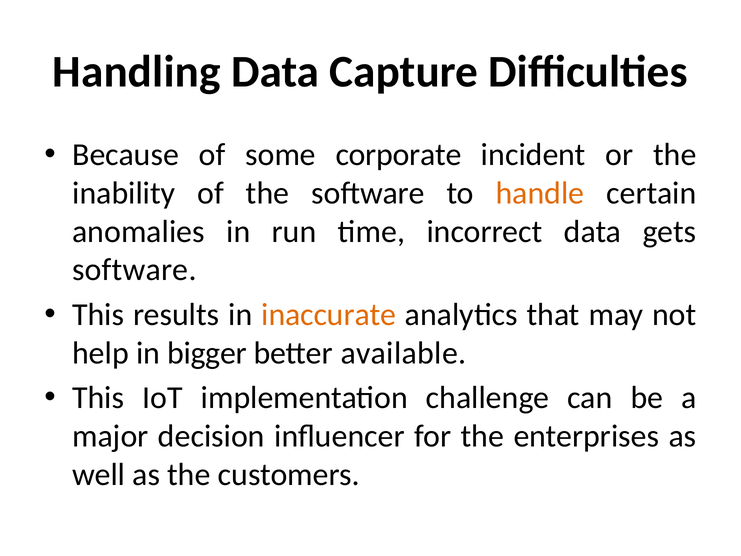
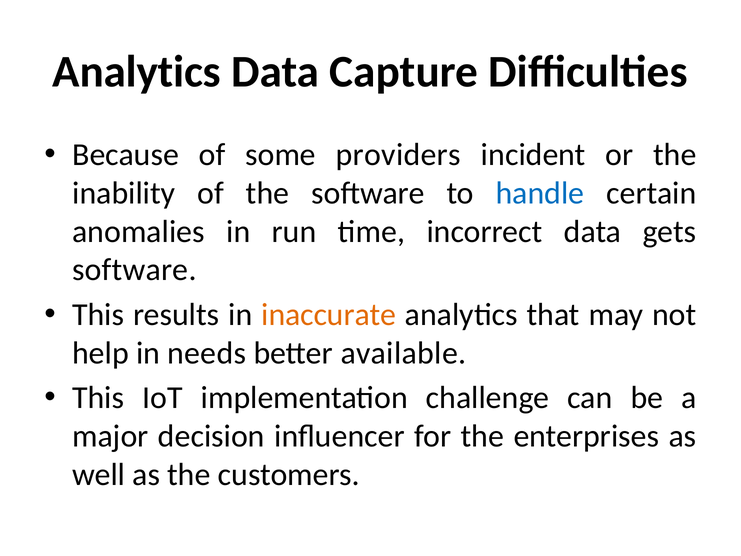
Handling: Handling -> Analytics (137, 72)
corporate: corporate -> providers (398, 155)
handle colour: orange -> blue (540, 193)
bigger: bigger -> needs (207, 353)
